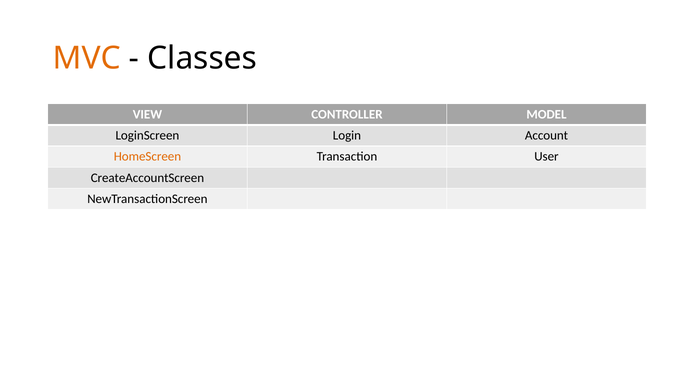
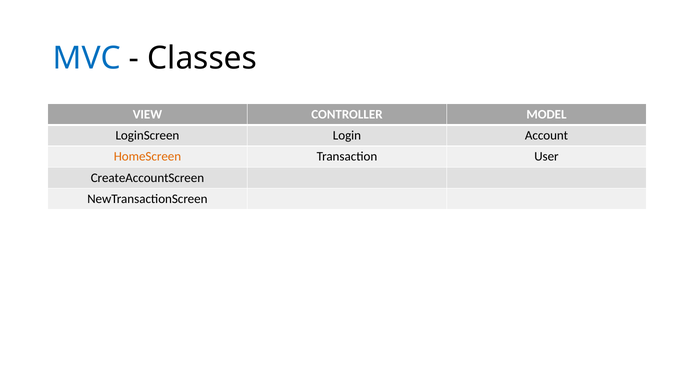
MVC colour: orange -> blue (87, 58)
